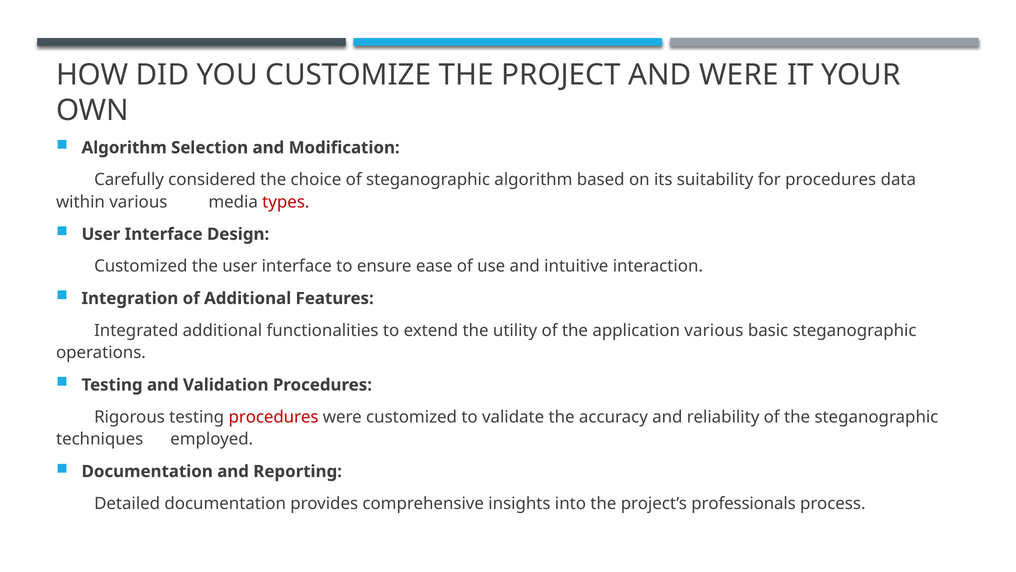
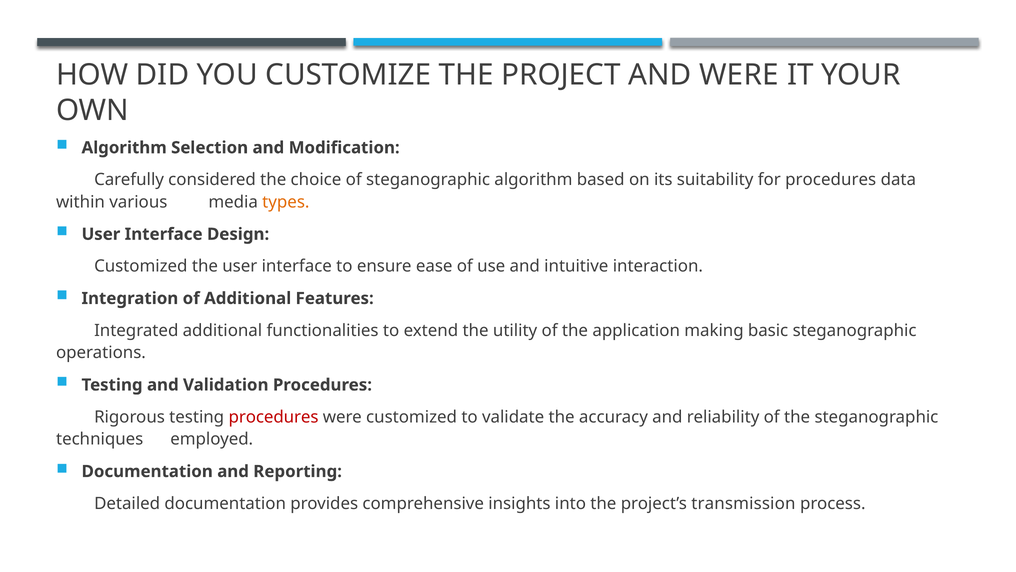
types colour: red -> orange (286, 202)
application various: various -> making (714, 330)
professionals: professionals -> transmission (743, 503)
